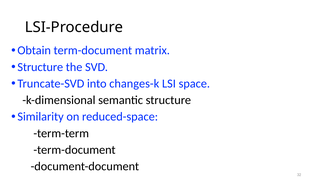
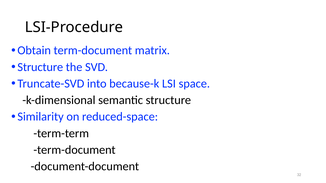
changes-k: changes-k -> because-k (134, 84)
